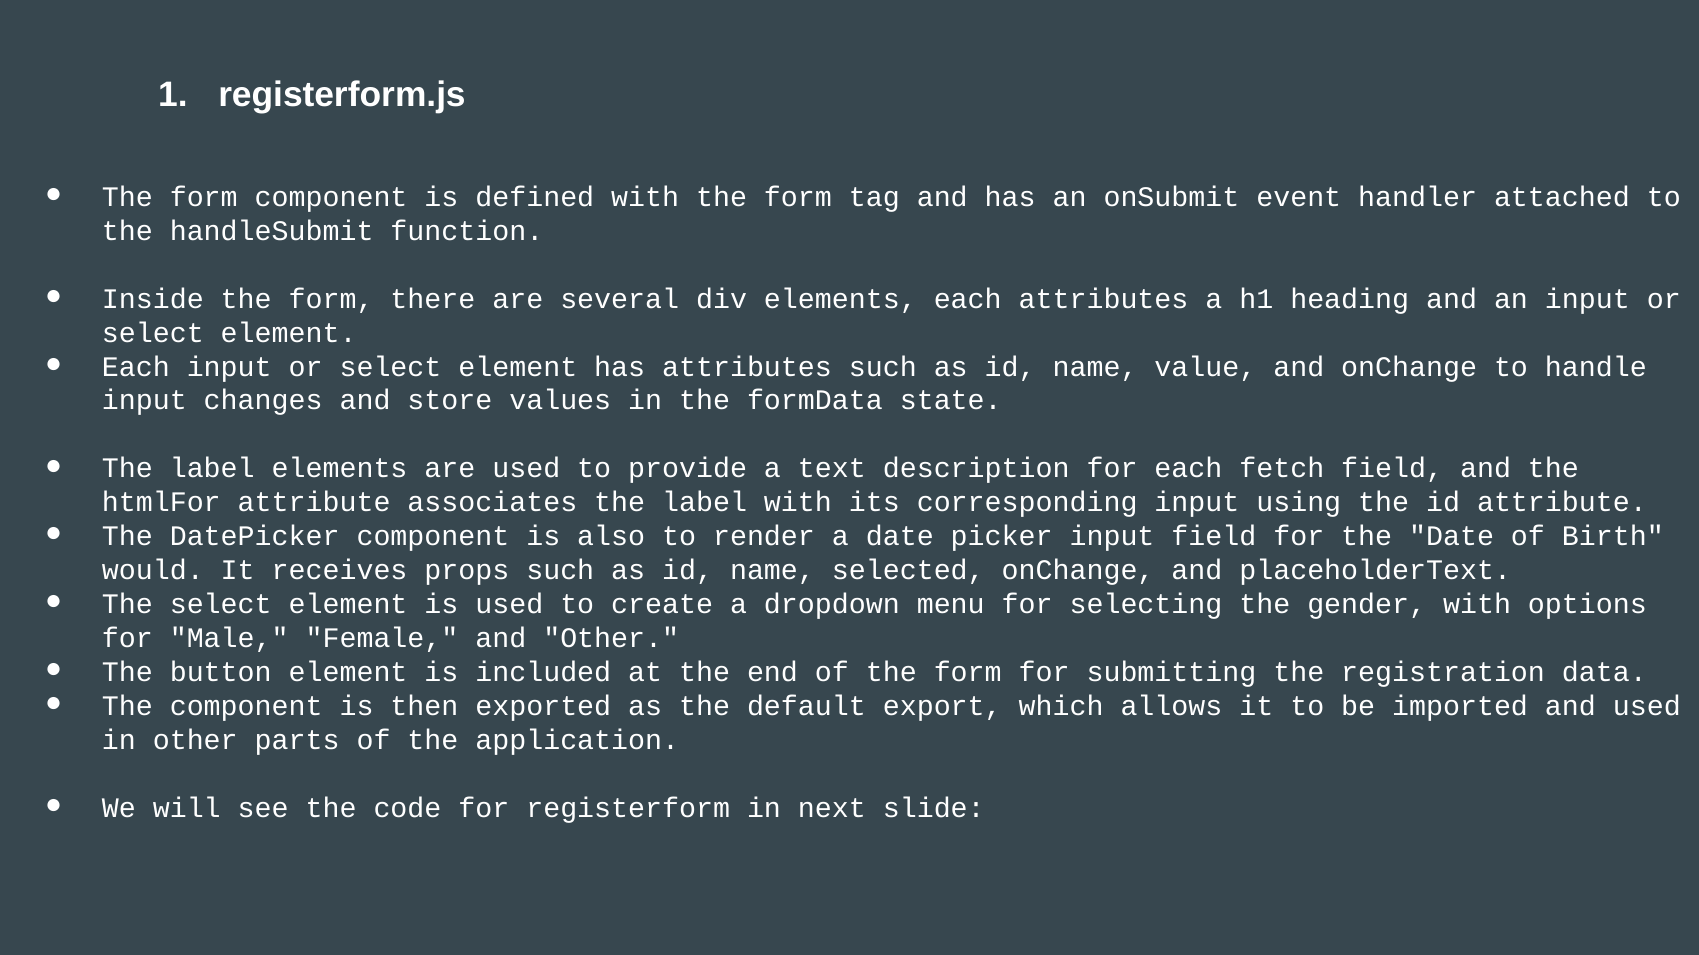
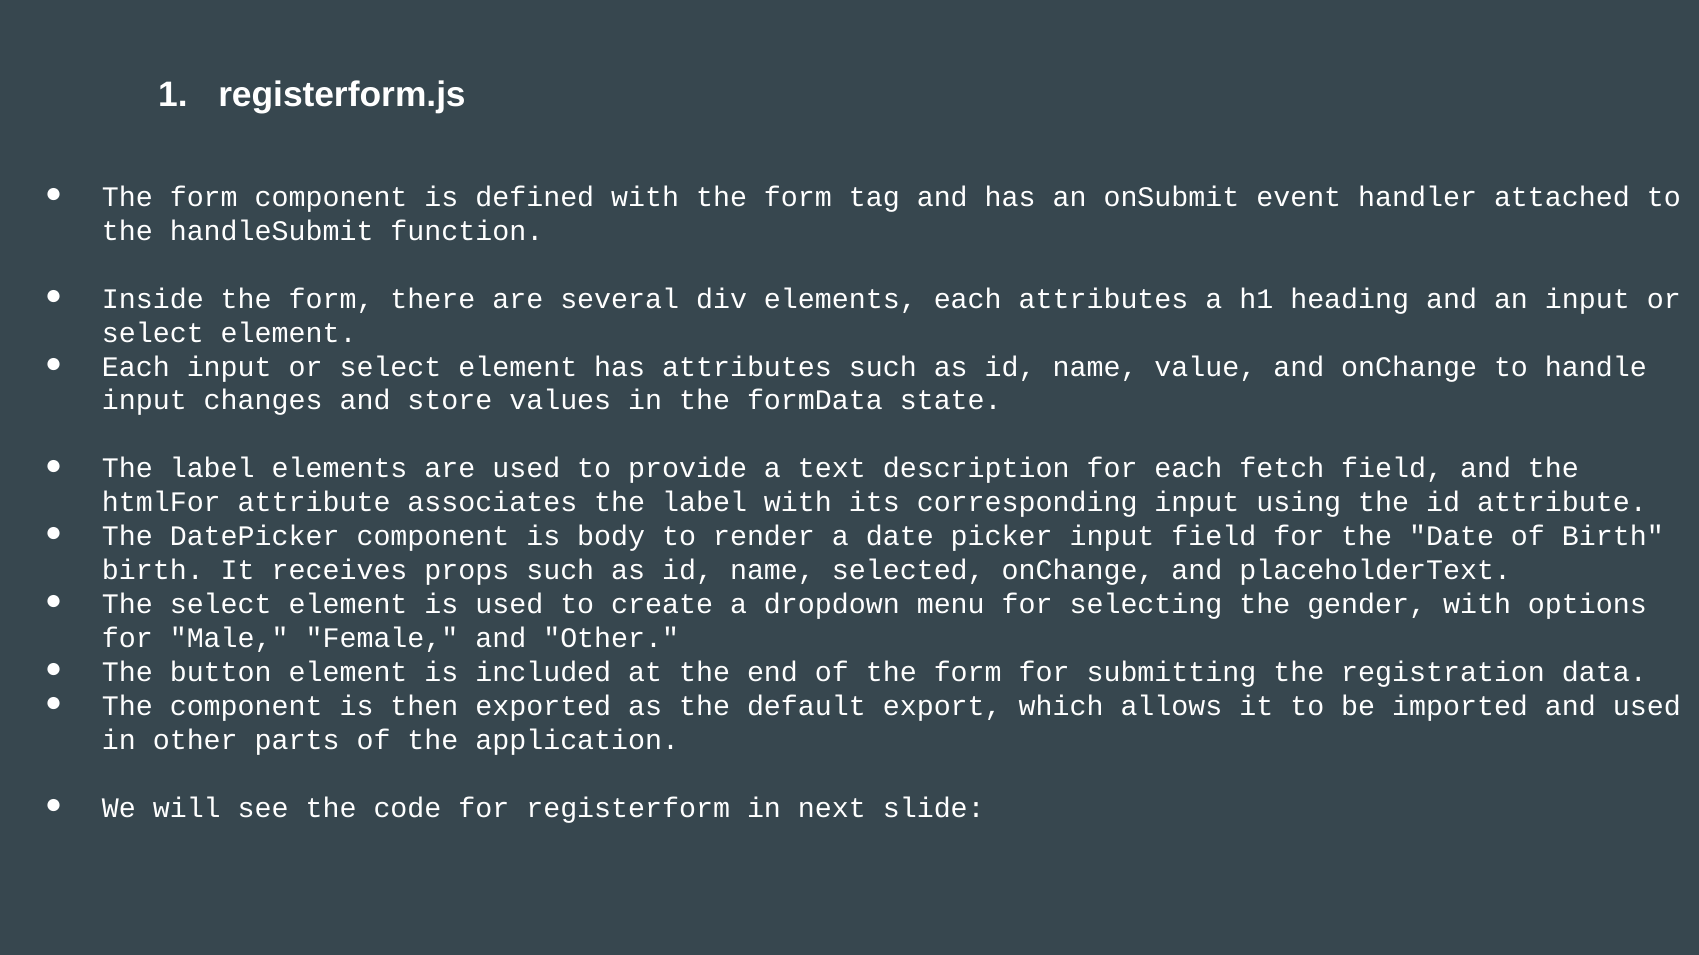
also: also -> body (611, 537)
would: would -> birth (153, 571)
